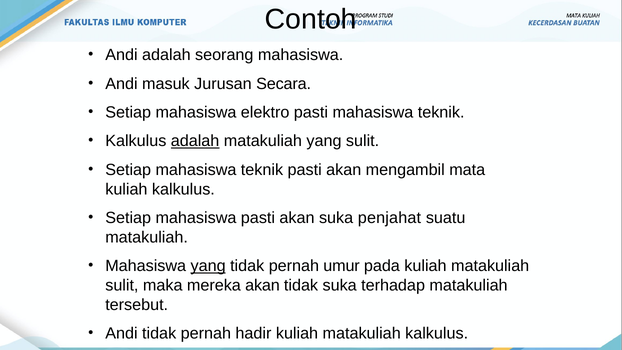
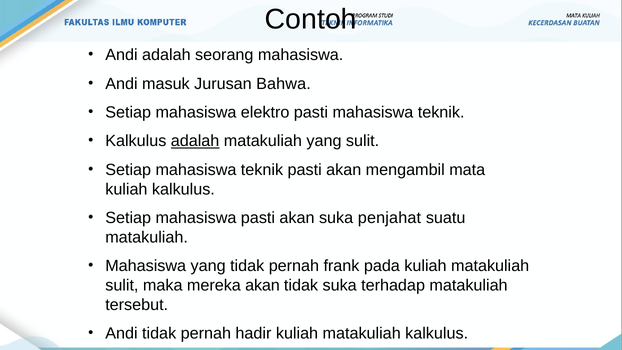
Secara: Secara -> Bahwa (283, 84)
yang underline: present -> none (208, 266)
umur: umur -> frank (341, 266)
